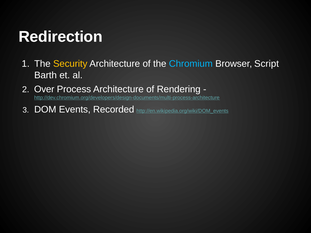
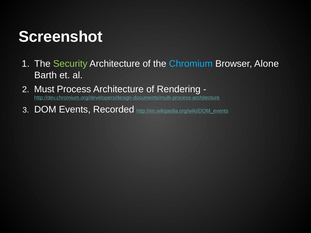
Redirection: Redirection -> Screenshot (61, 37)
Security colour: yellow -> light green (70, 64)
Script: Script -> Alone (267, 64)
Over: Over -> Must (44, 89)
